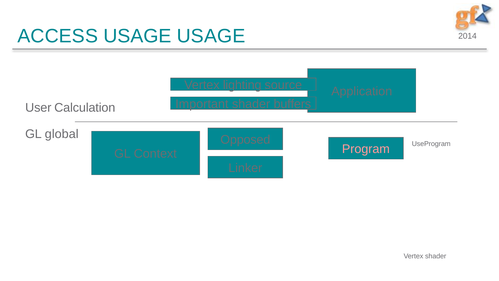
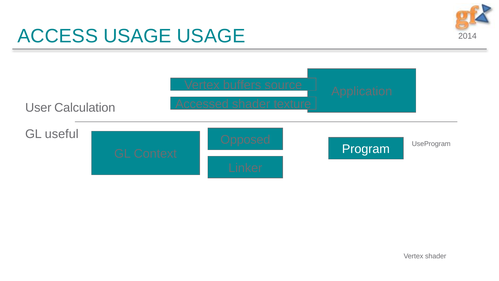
lighting: lighting -> buffers (242, 85)
Important: Important -> Accessed (202, 104)
buffers: buffers -> texture (292, 104)
global: global -> useful (62, 134)
Program colour: pink -> white (366, 149)
